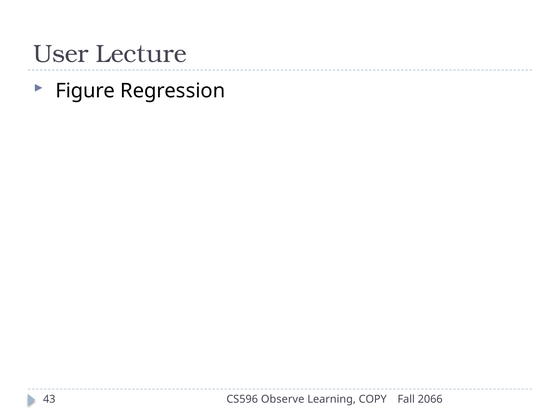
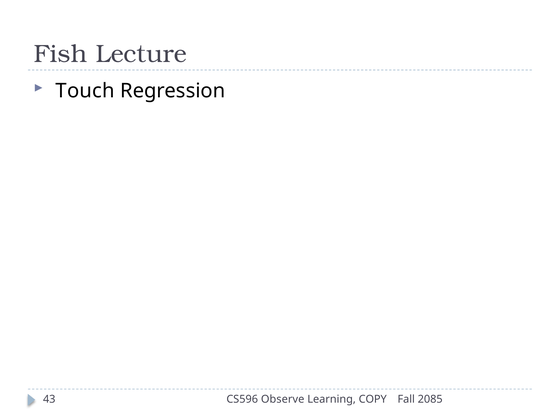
User: User -> Fish (61, 54)
Figure: Figure -> Touch (85, 91)
2066: 2066 -> 2085 (430, 399)
